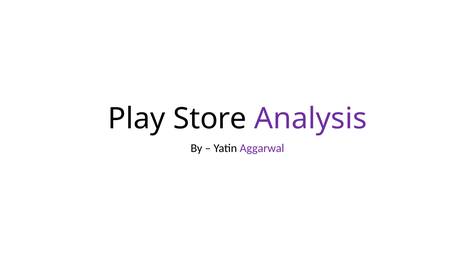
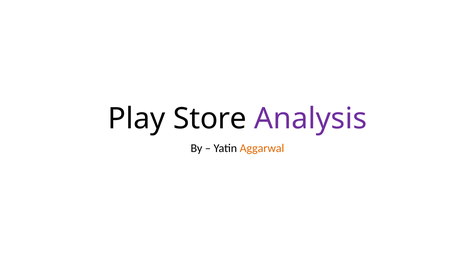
Aggarwal colour: purple -> orange (262, 148)
